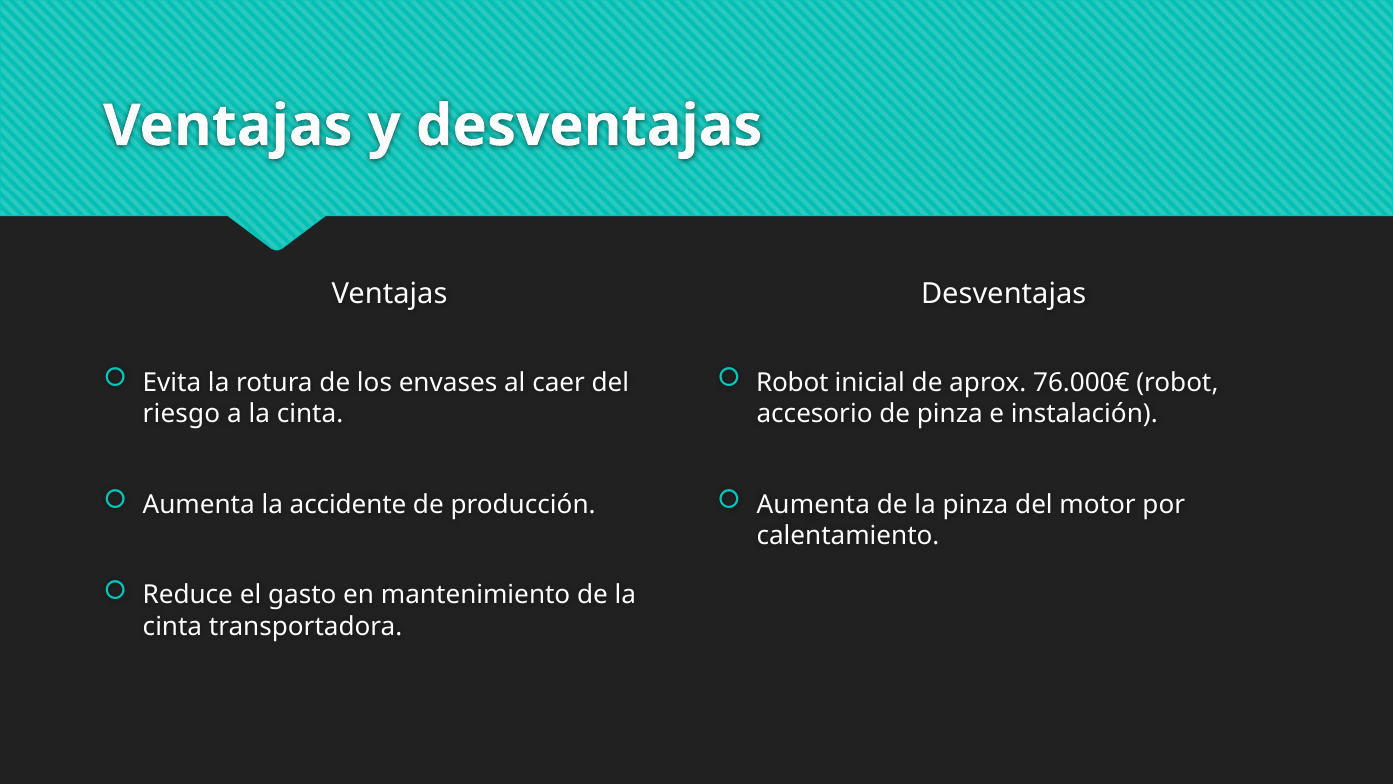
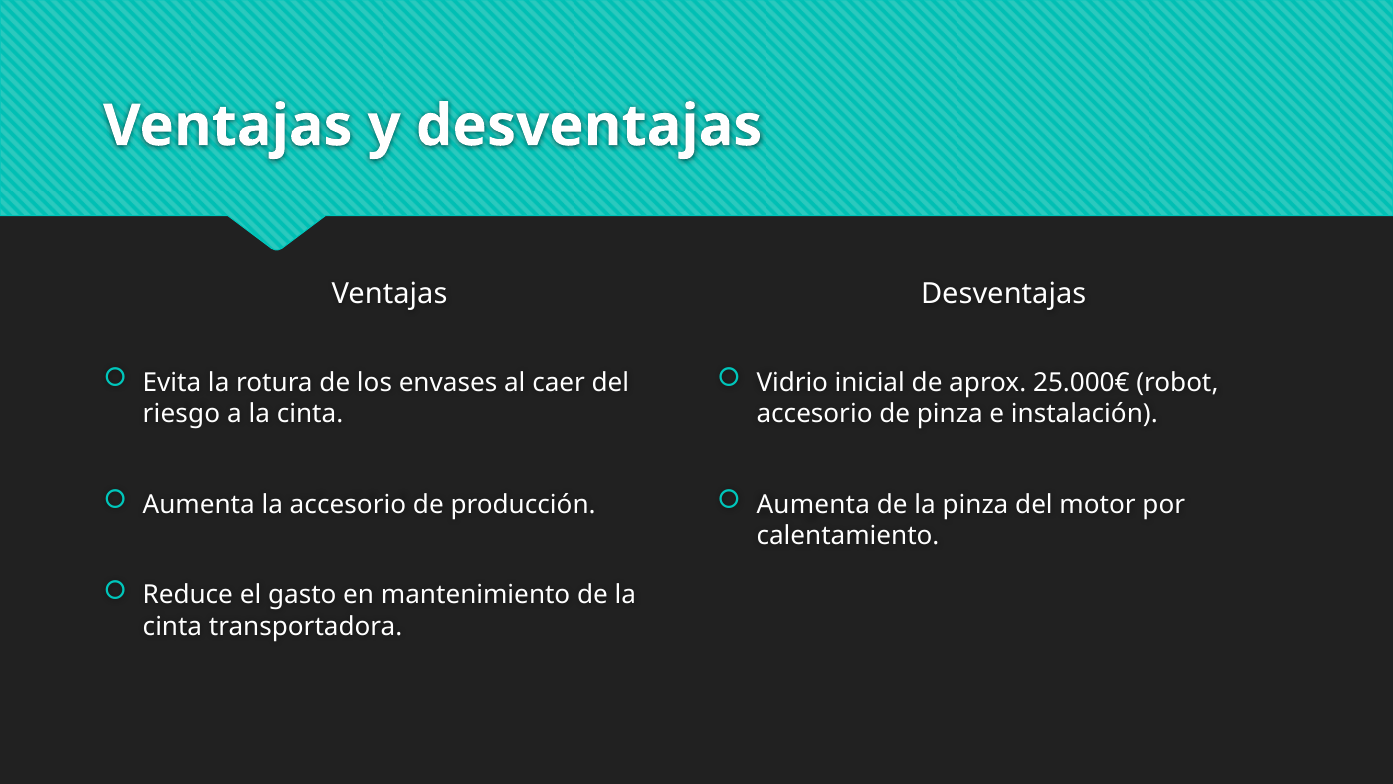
Robot: Robot -> Vidrio (792, 382)
76.000€: 76.000€ -> 25.000€ (1081, 382)
la accidente: accidente -> accesorio (348, 504)
